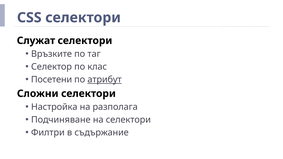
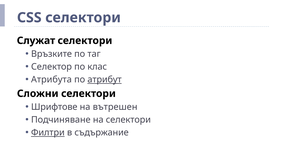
Посетени: Посетени -> Атрибута (51, 80)
Настройка: Настройка -> Шрифтове (54, 107)
разполага: разполага -> вътрешен (115, 107)
Филтри underline: none -> present (48, 133)
